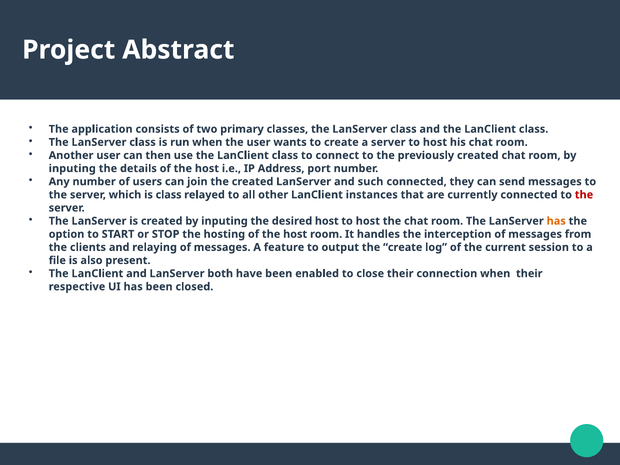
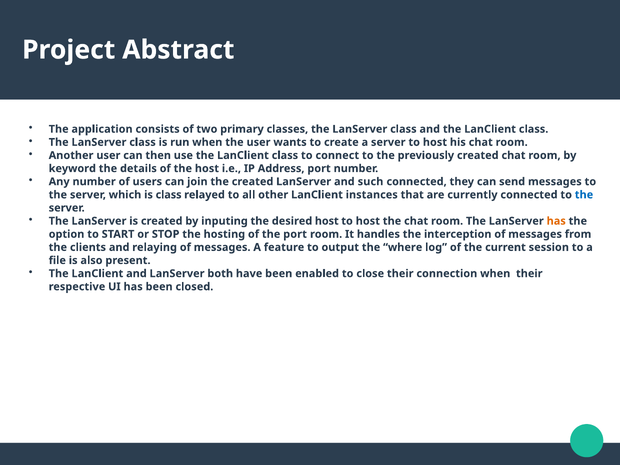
inputing: inputing -> keyword (72, 168)
the colour: red -> blue (584, 195)
hosting of the host: host -> port (295, 234)
the create: create -> where (403, 247)
